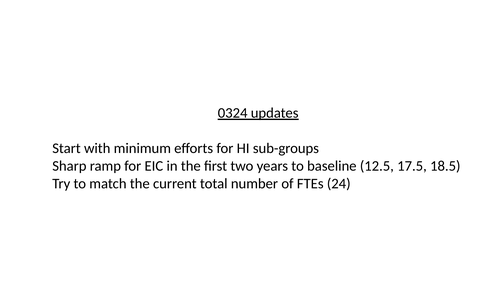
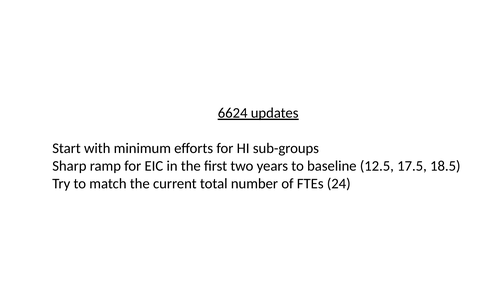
0324: 0324 -> 6624 (233, 113)
